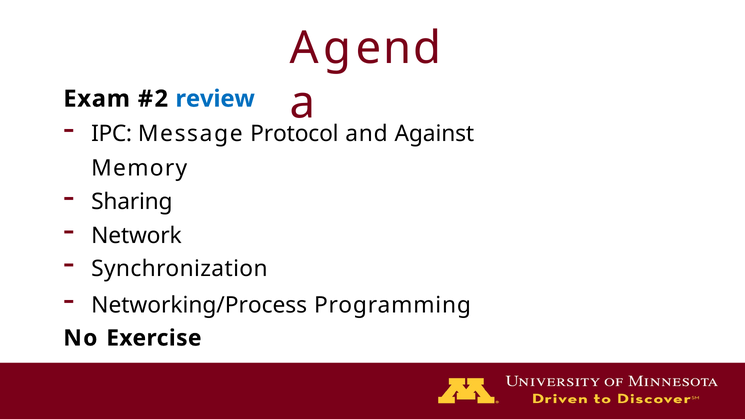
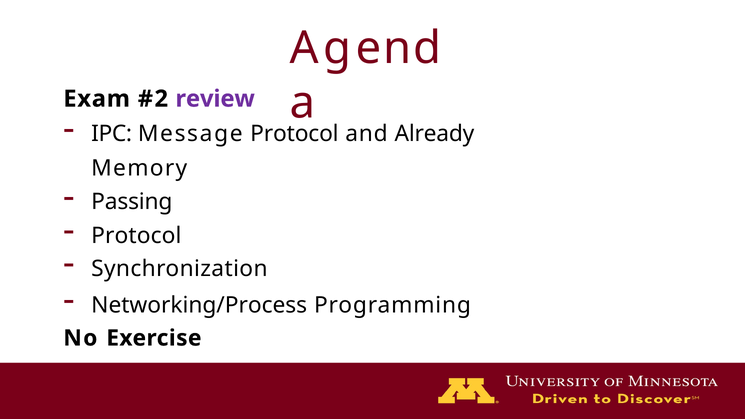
review colour: blue -> purple (215, 99)
Against: Against -> Already (434, 134)
Sharing: Sharing -> Passing (132, 202)
Network: Network -> Protocol (136, 236)
